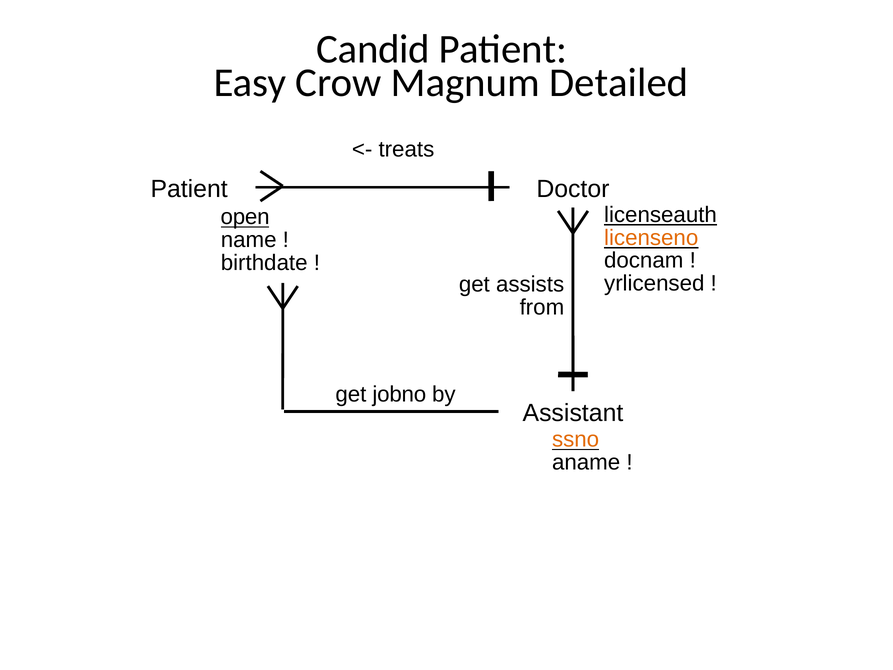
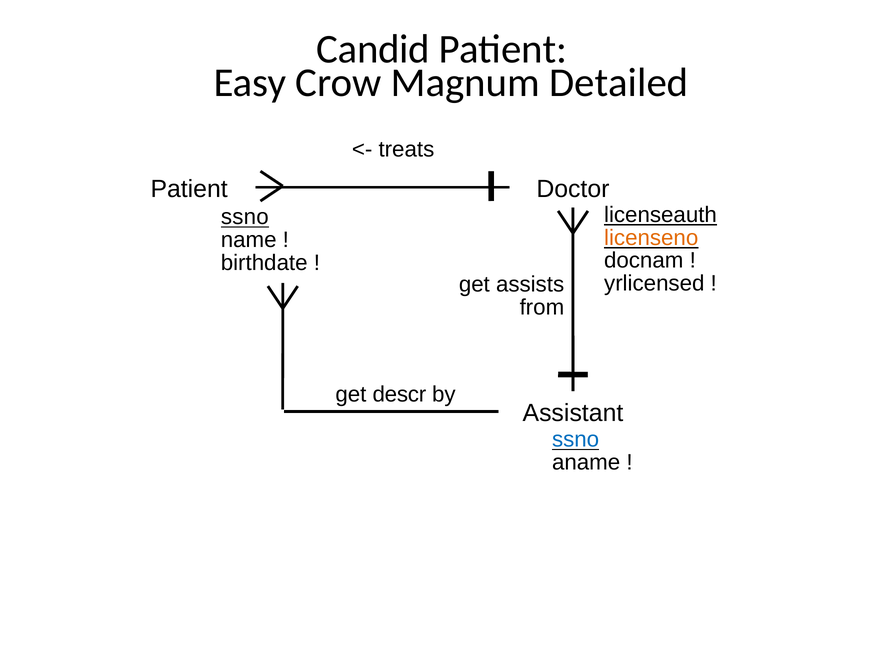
open: open -> ssno (245, 217)
jobno: jobno -> descr (399, 394)
ssno colour: orange -> blue (576, 439)
